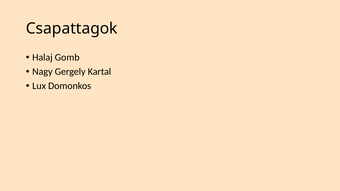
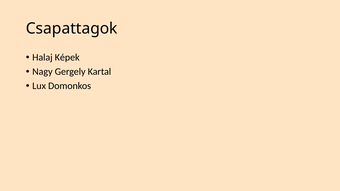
Gomb: Gomb -> Képek (67, 57)
